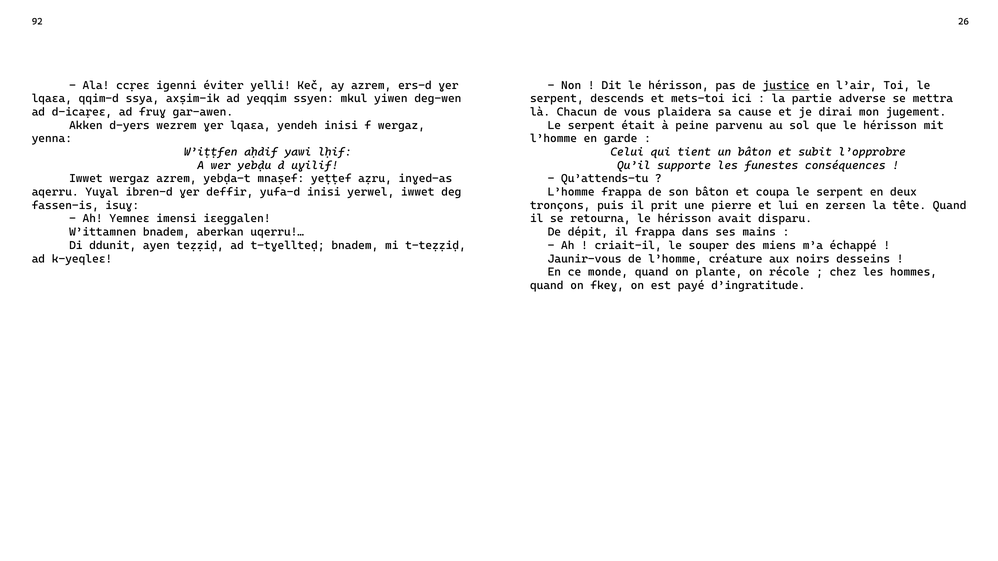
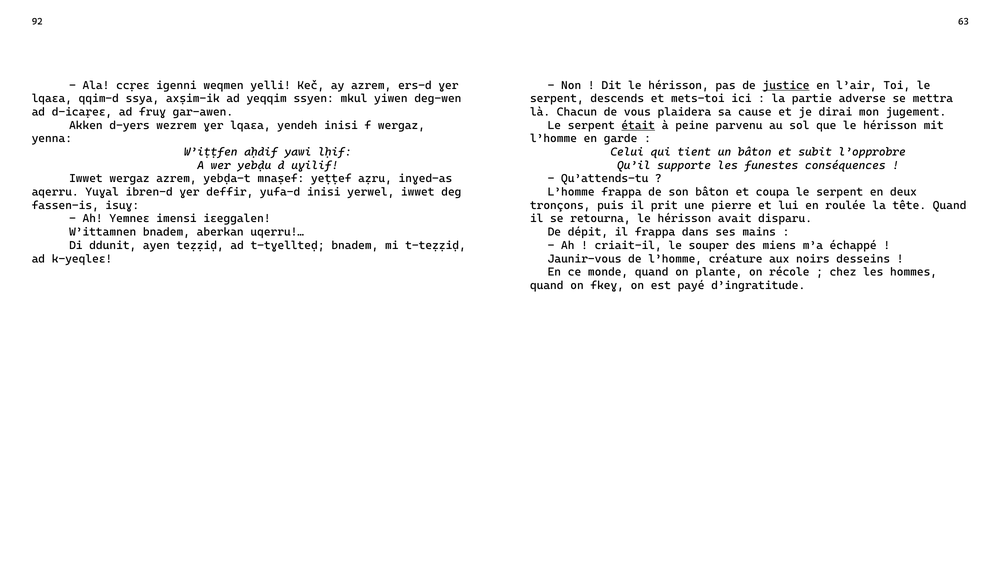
26: 26 -> 63 (964, 22)
éviter: éviter -> weqmen (224, 85)
était underline: none -> present (638, 125)
zerɛen: zerɛen -> roulée (846, 206)
